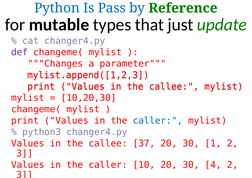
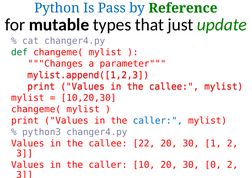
def colour: purple -> green (19, 52)
37: 37 -> 22 (144, 143)
4: 4 -> 0 (213, 165)
